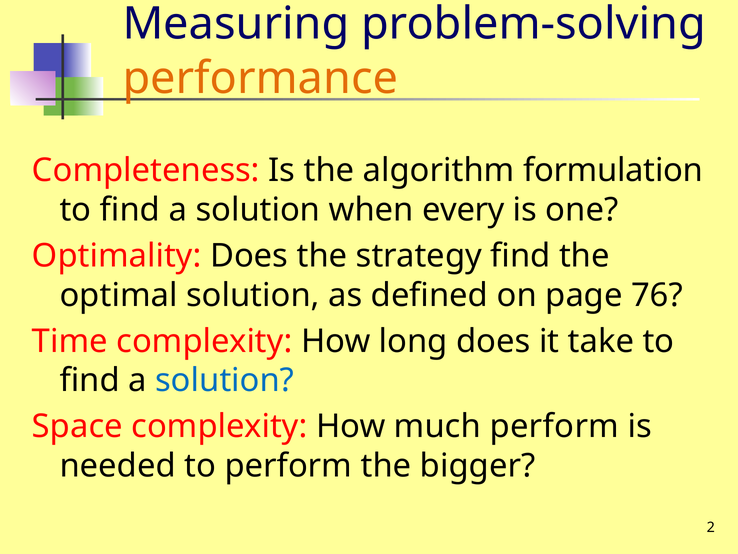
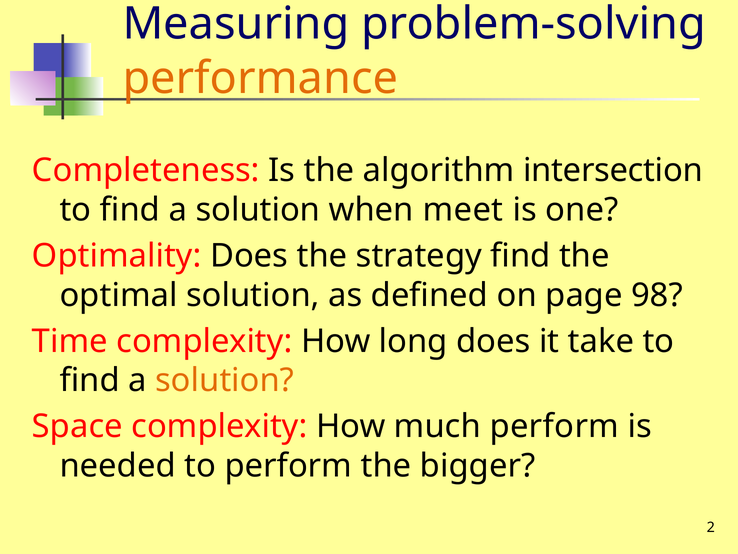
formulation: formulation -> intersection (613, 170)
every: every -> meet (463, 210)
76: 76 -> 98 (657, 295)
solution colour: blue -> orange (225, 380)
